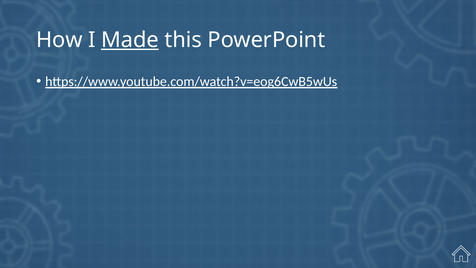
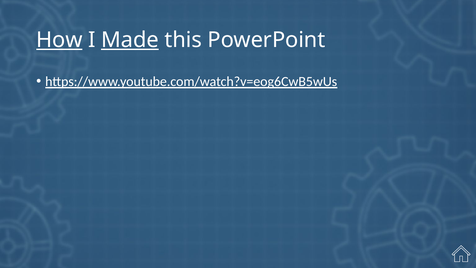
How underline: none -> present (59, 40)
